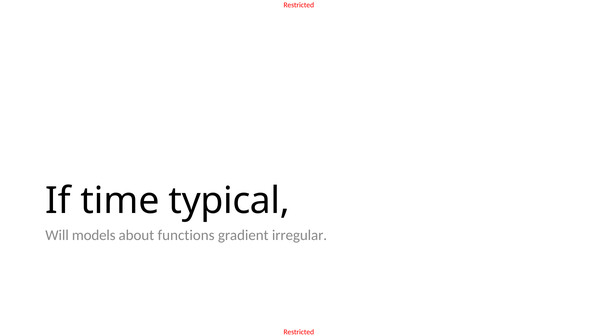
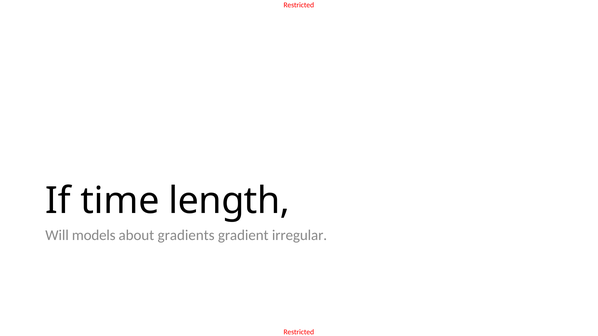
typical: typical -> length (229, 201)
functions: functions -> gradients (186, 235)
